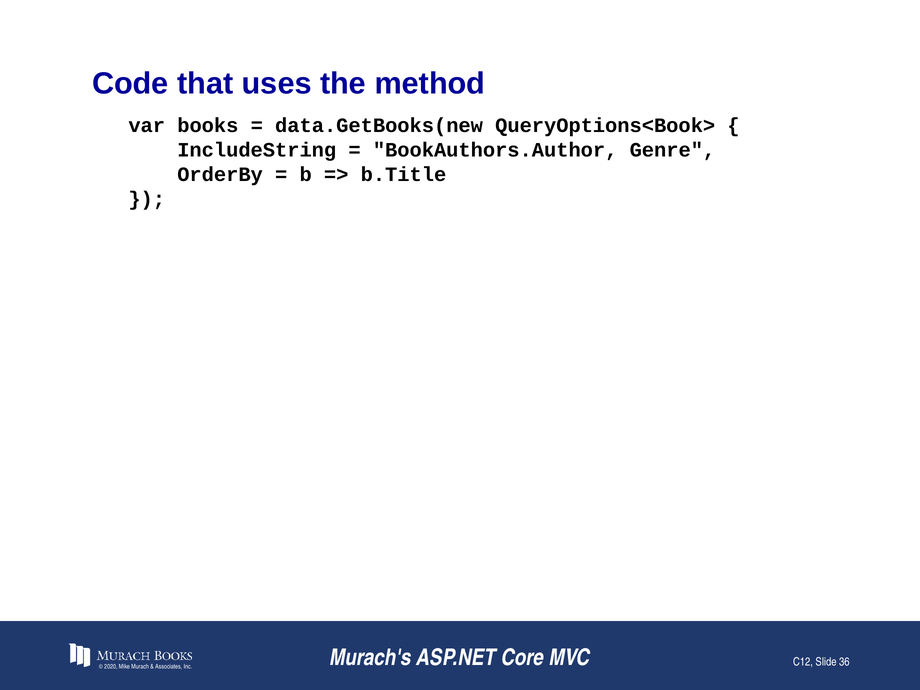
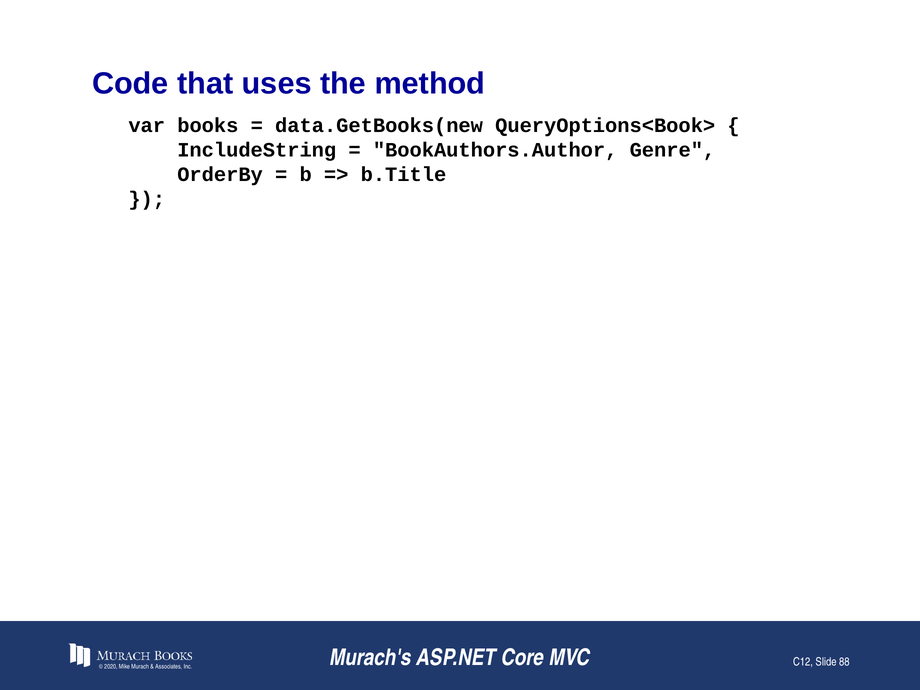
36: 36 -> 88 (844, 662)
